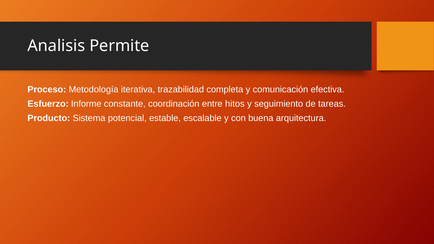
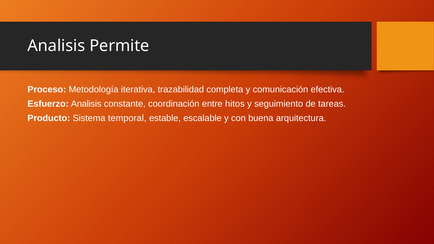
Esfuerzo Informe: Informe -> Analisis (86, 104)
potencial: potencial -> temporal (127, 118)
